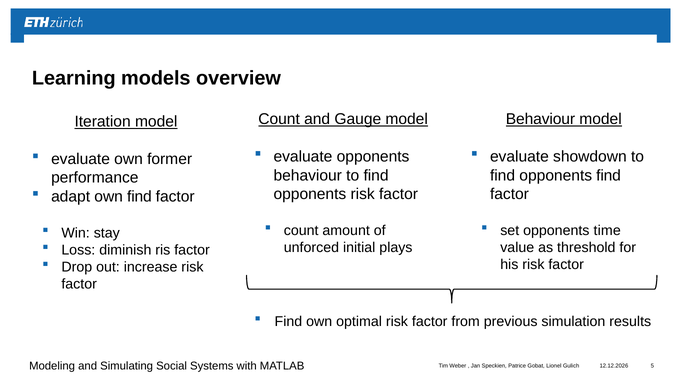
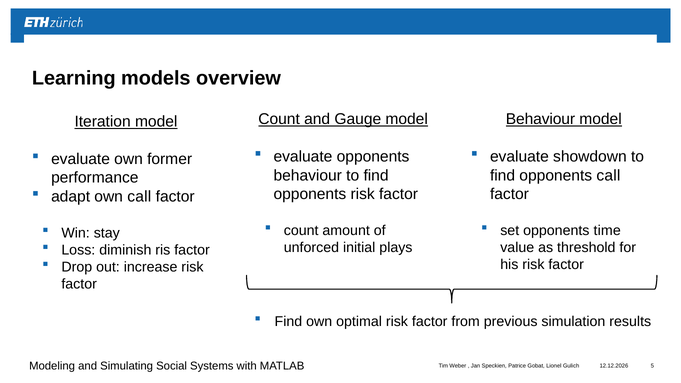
opponents find: find -> call (608, 175)
own find: find -> call (139, 197)
